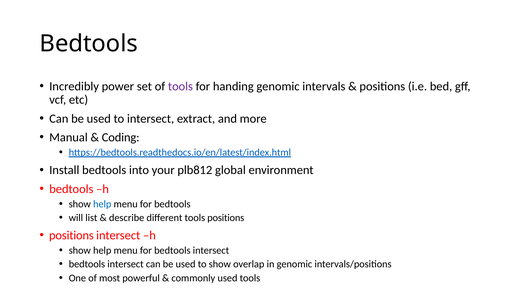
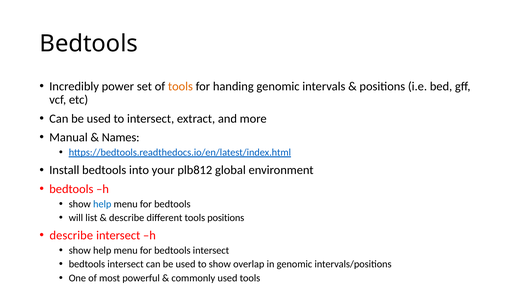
tools colour: purple -> orange (180, 86)
Coding: Coding -> Names (121, 137)
positions: positions -> describe (71, 235)
